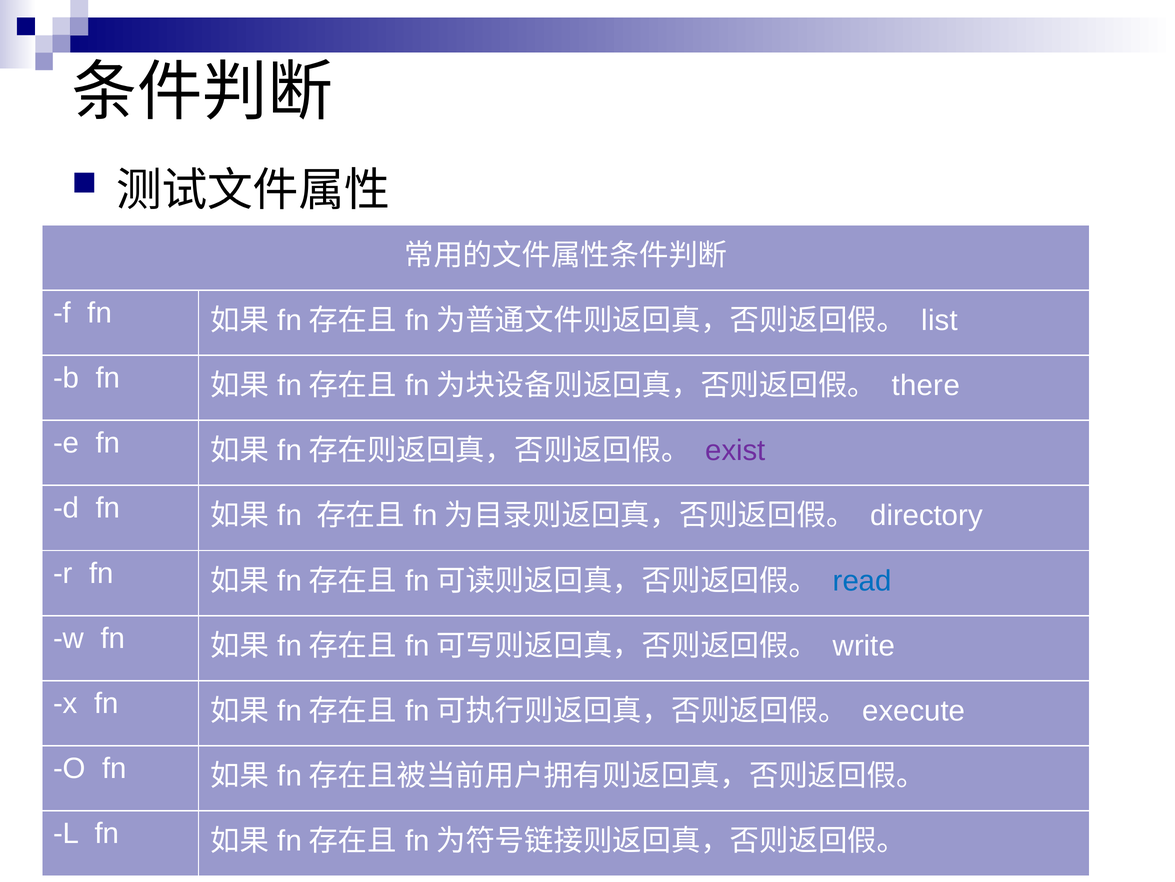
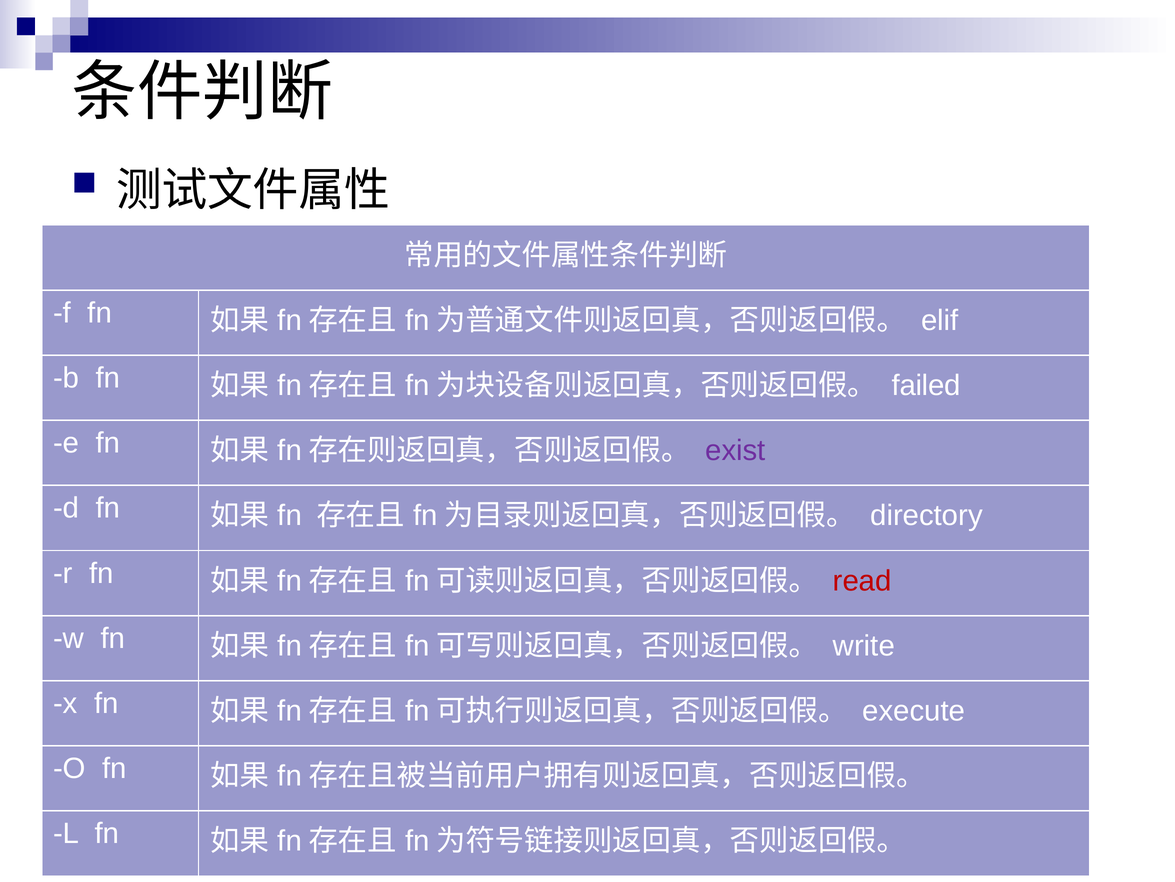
list: list -> elif (940, 320)
there: there -> failed (926, 385)
read colour: blue -> red (862, 580)
